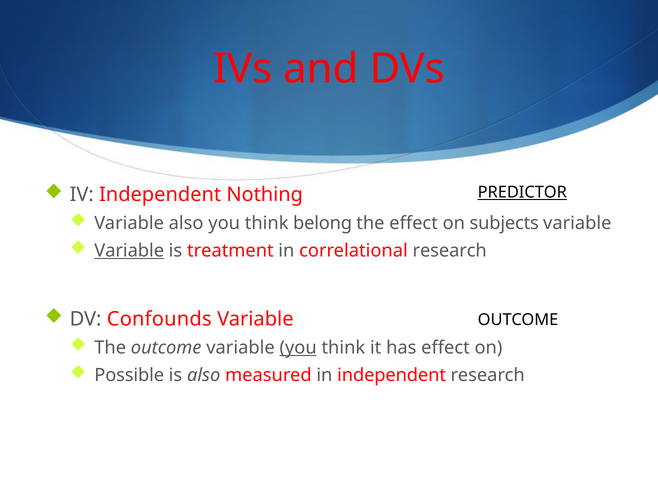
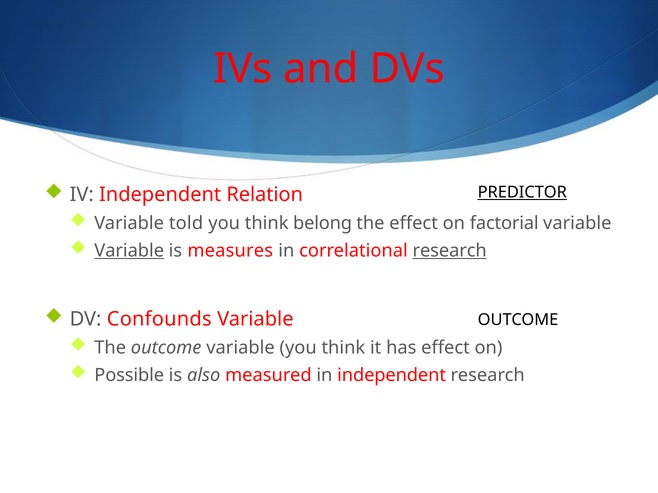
Nothing: Nothing -> Relation (265, 195)
Variable also: also -> told (186, 223)
subjects: subjects -> factorial (504, 223)
treatment: treatment -> measures (230, 251)
research underline: none -> present (450, 251)
you underline: present -> none (298, 348)
